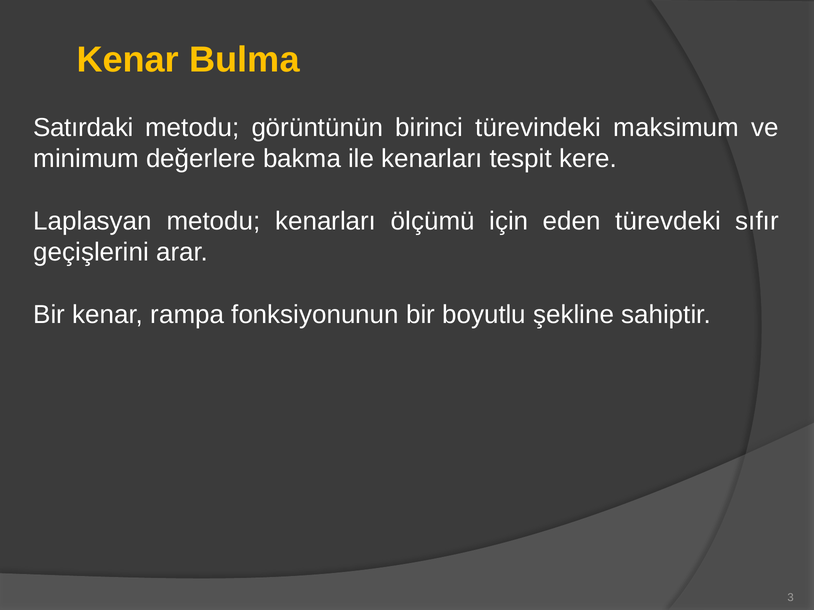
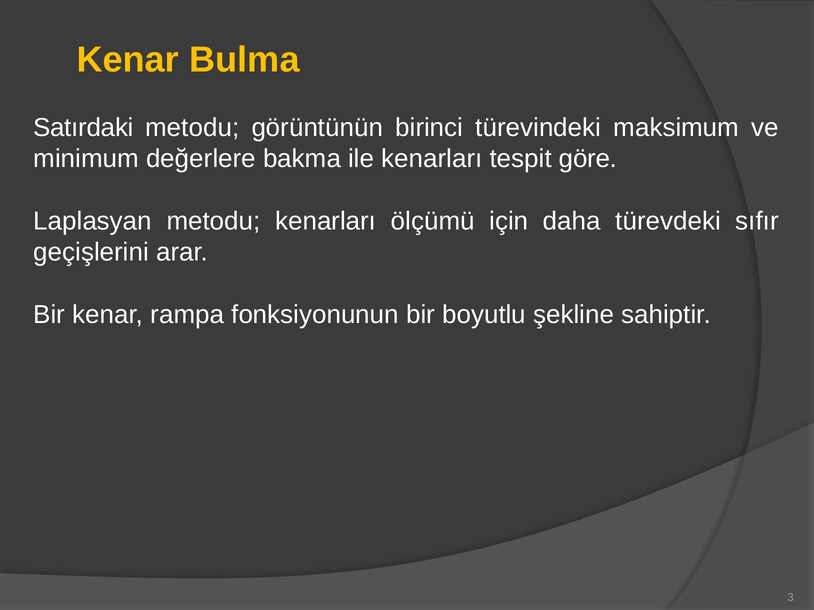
kere: kere -> göre (588, 159)
eden: eden -> daha (572, 221)
